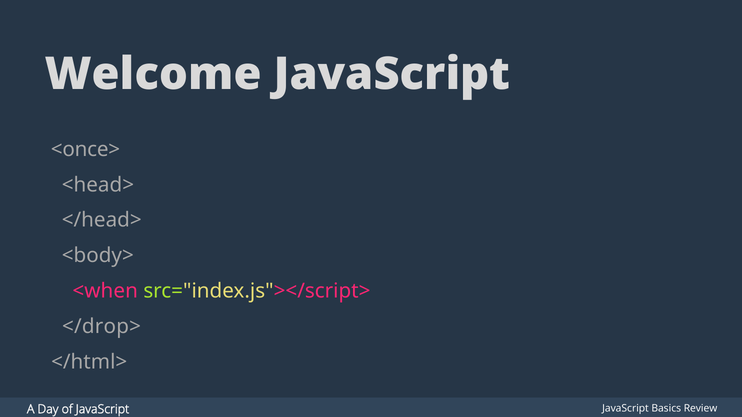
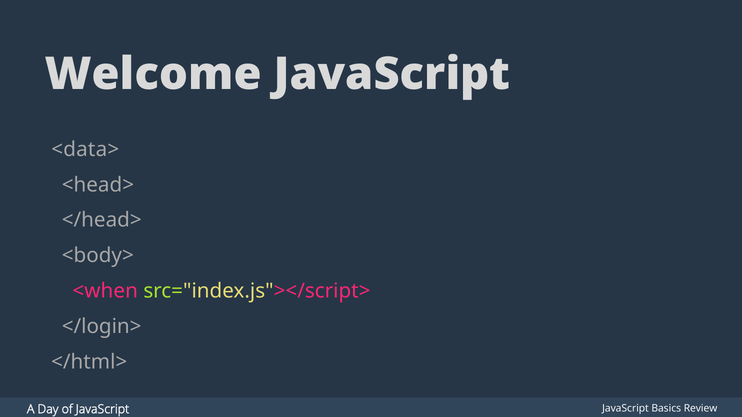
<once>: <once> -> <data> (85, 150)
</drop>: </drop> -> </login> (102, 327)
